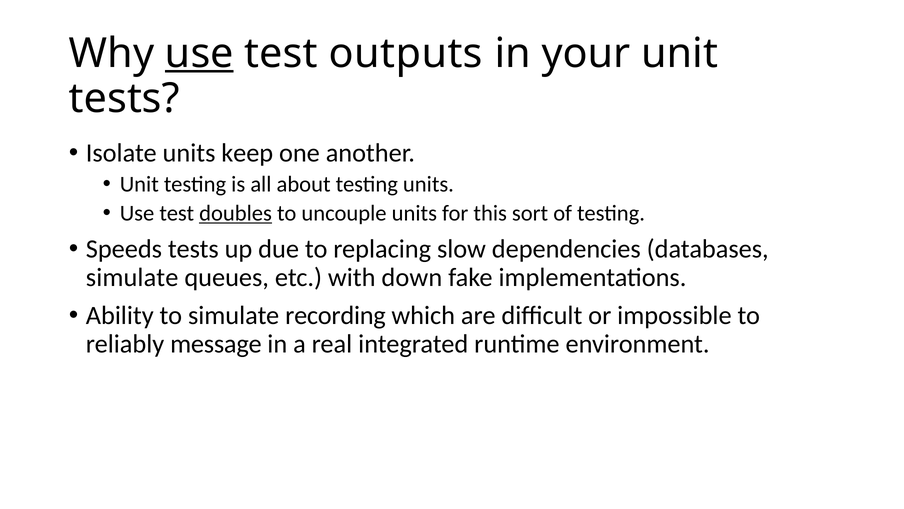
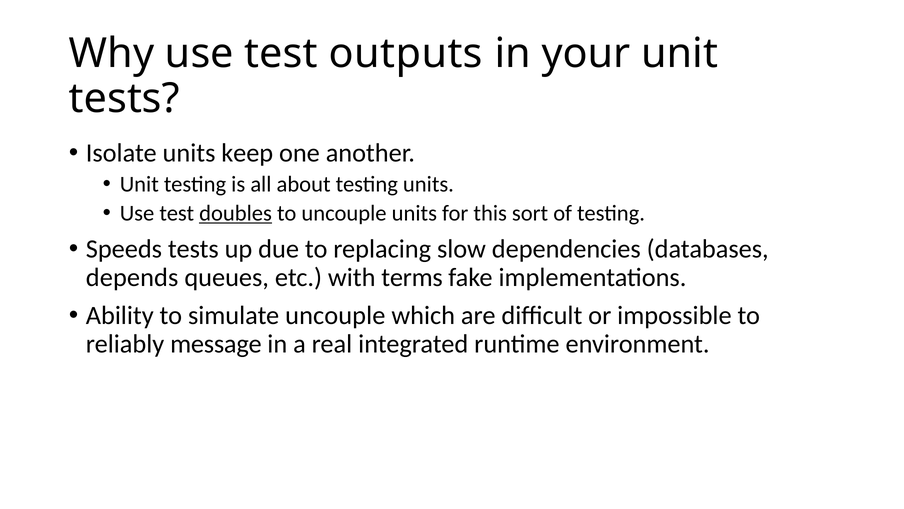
use underline: present -> none (199, 54)
simulate: simulate -> depends (132, 277)
down: down -> terms (412, 277)
simulate recording: recording -> uncouple (335, 315)
